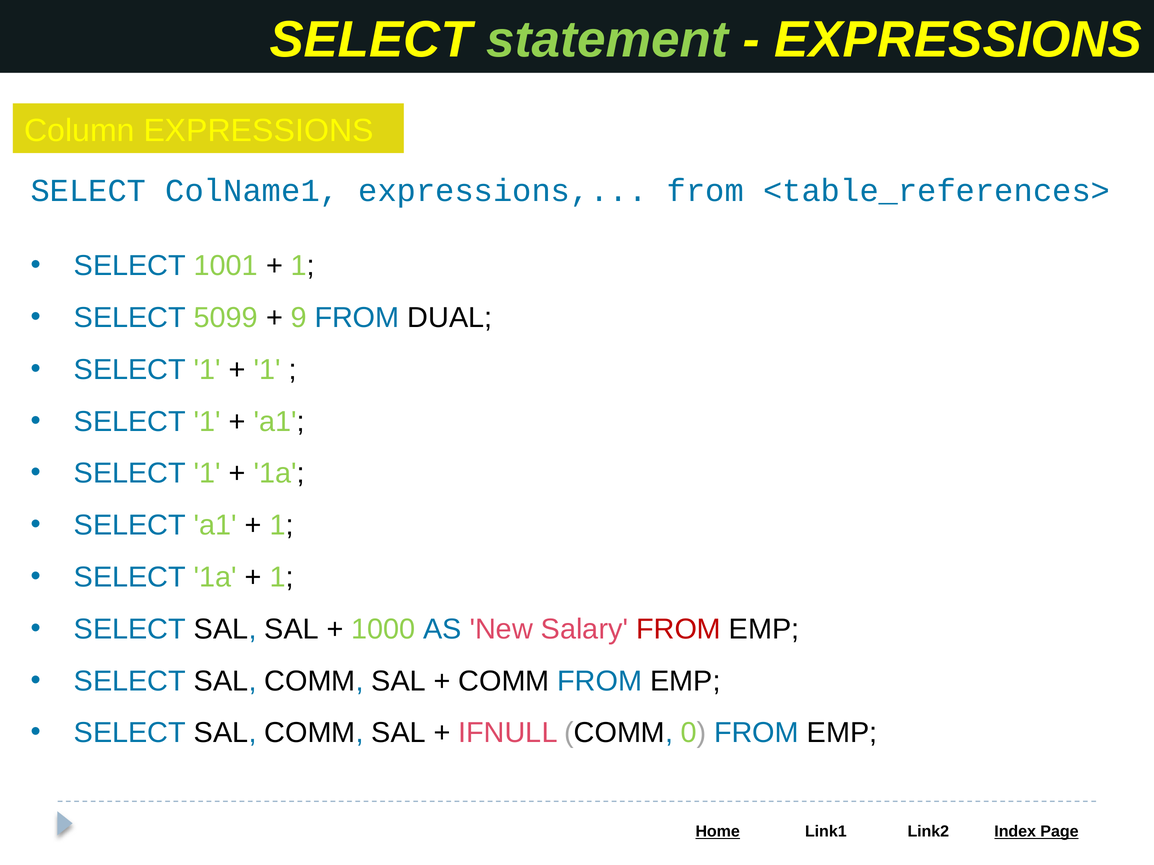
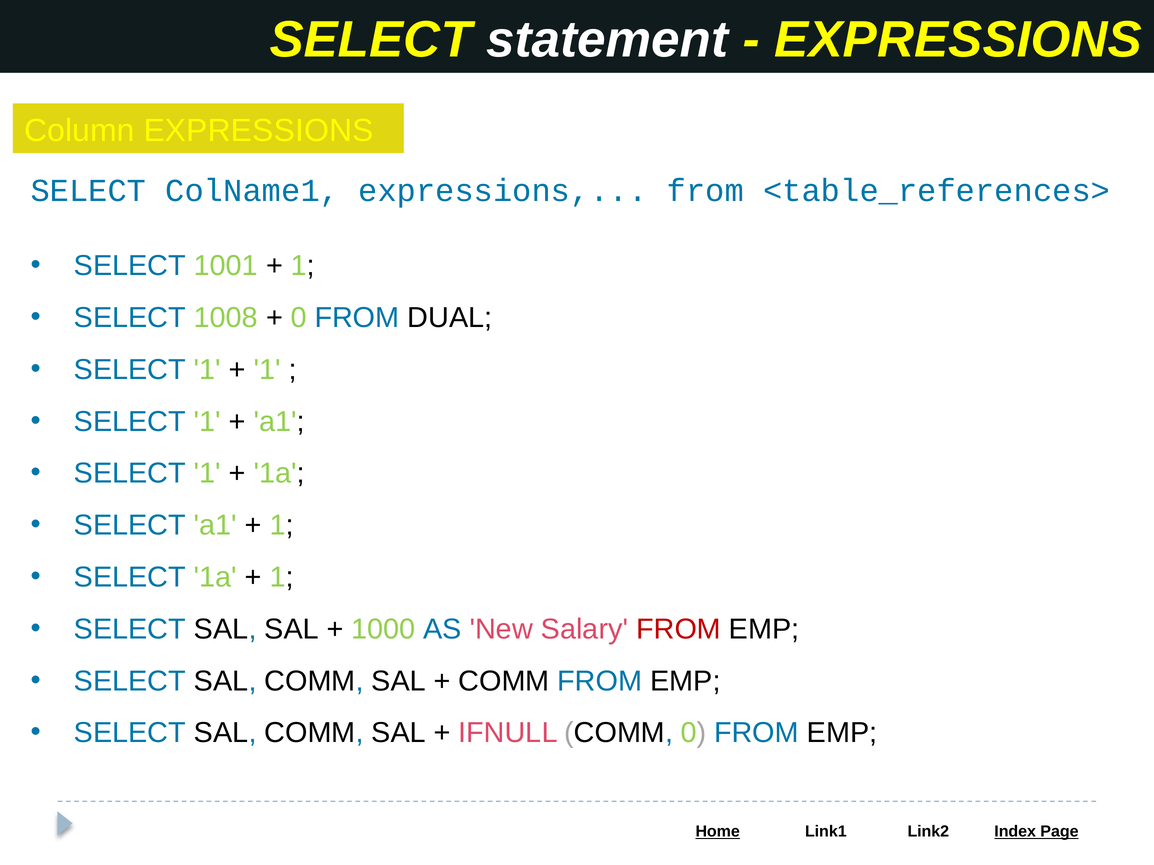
statement colour: light green -> white (607, 40)
5099: 5099 -> 1008 (226, 318)
9: 9 -> 0 (299, 318)
